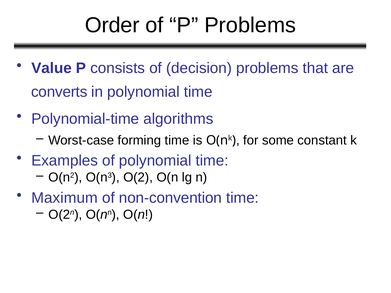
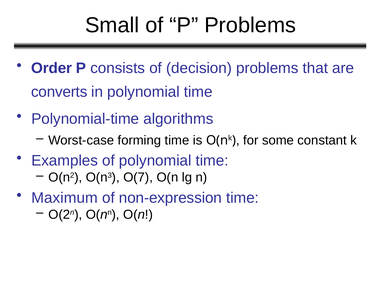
Order: Order -> Small (112, 25)
Value: Value -> Order (52, 68)
O(2: O(2 -> O(7 (138, 178)
non-convention: non-convention -> non-expression (170, 198)
